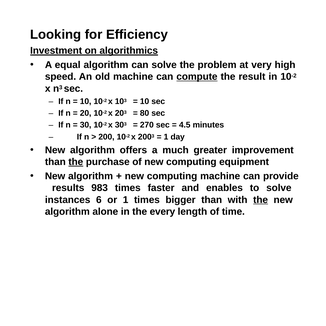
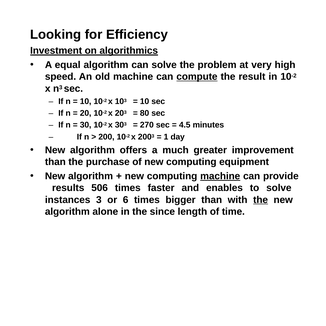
the underline: present -> none (76, 162)
machine underline: none -> present (220, 176)
983: 983 -> 506 (100, 188)
instances 6: 6 -> 3 (99, 200)
or 1: 1 -> 6 (126, 200)
every: every -> since (162, 212)
